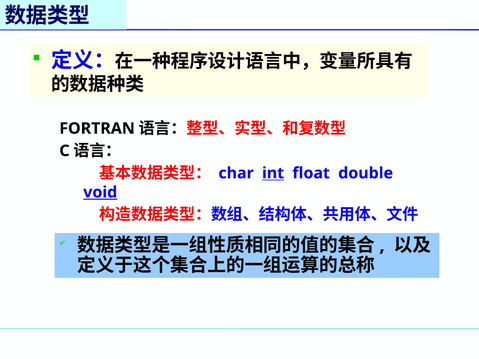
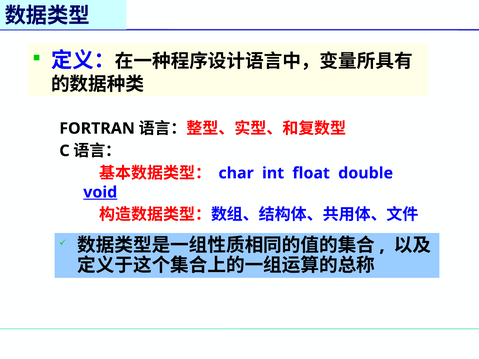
int underline: present -> none (273, 173)
